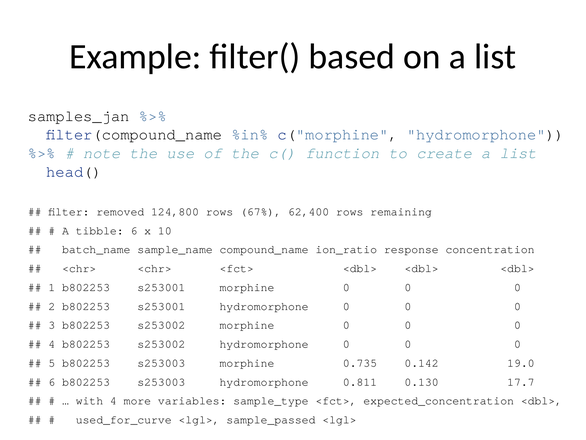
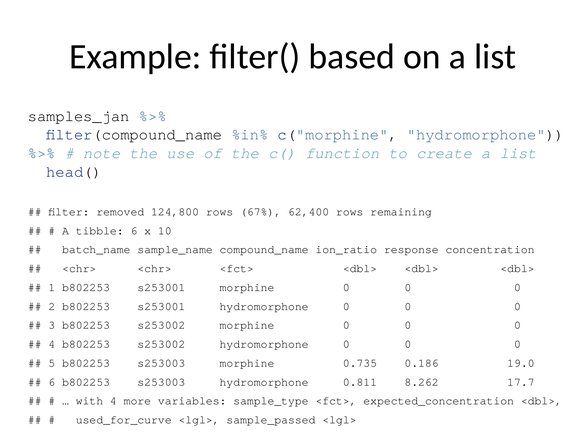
0.142: 0.142 -> 0.186 (422, 363)
0.130: 0.130 -> 8.262 (422, 381)
